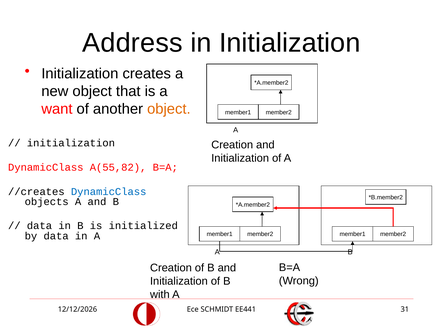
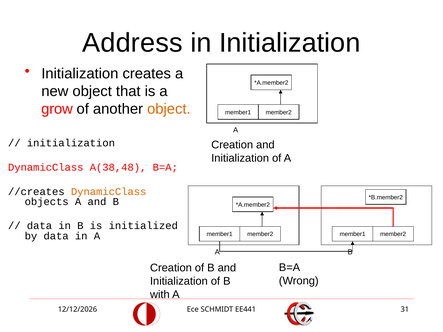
want: want -> grow (57, 109)
A(55,82: A(55,82 -> A(38,48 (118, 167)
DynamicClass colour: blue -> orange (109, 192)
